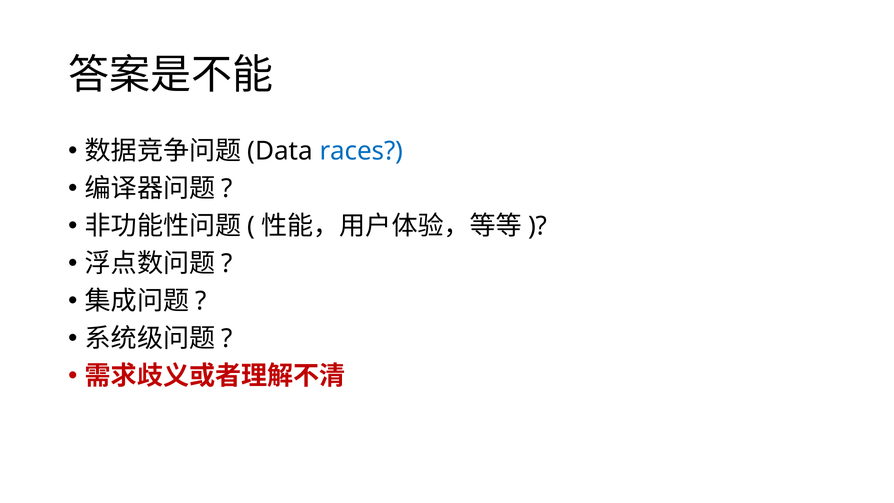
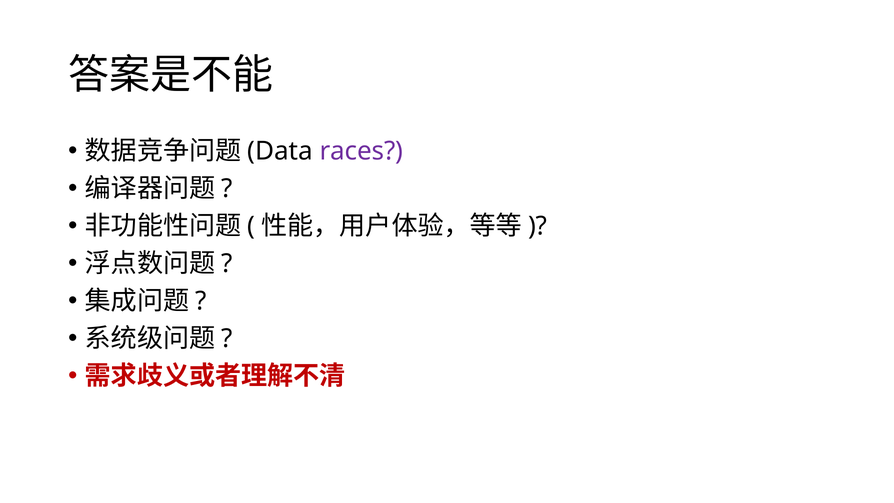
races colour: blue -> purple (361, 151)
